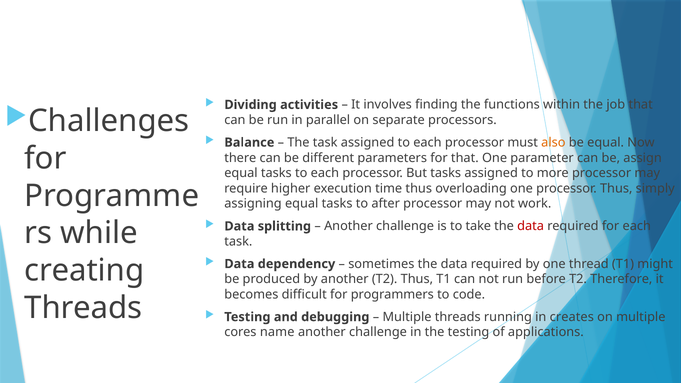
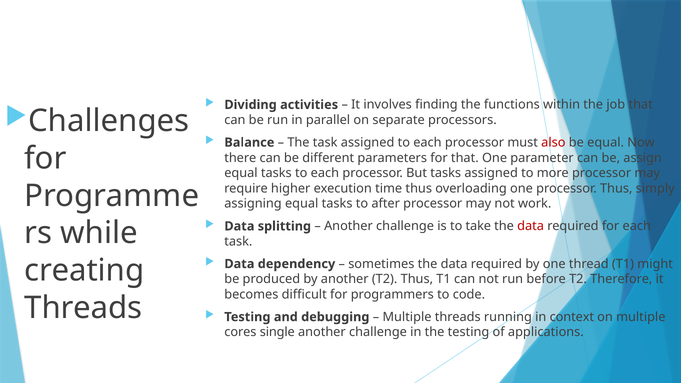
also colour: orange -> red (553, 142)
creates: creates -> context (572, 317)
name: name -> single (277, 332)
